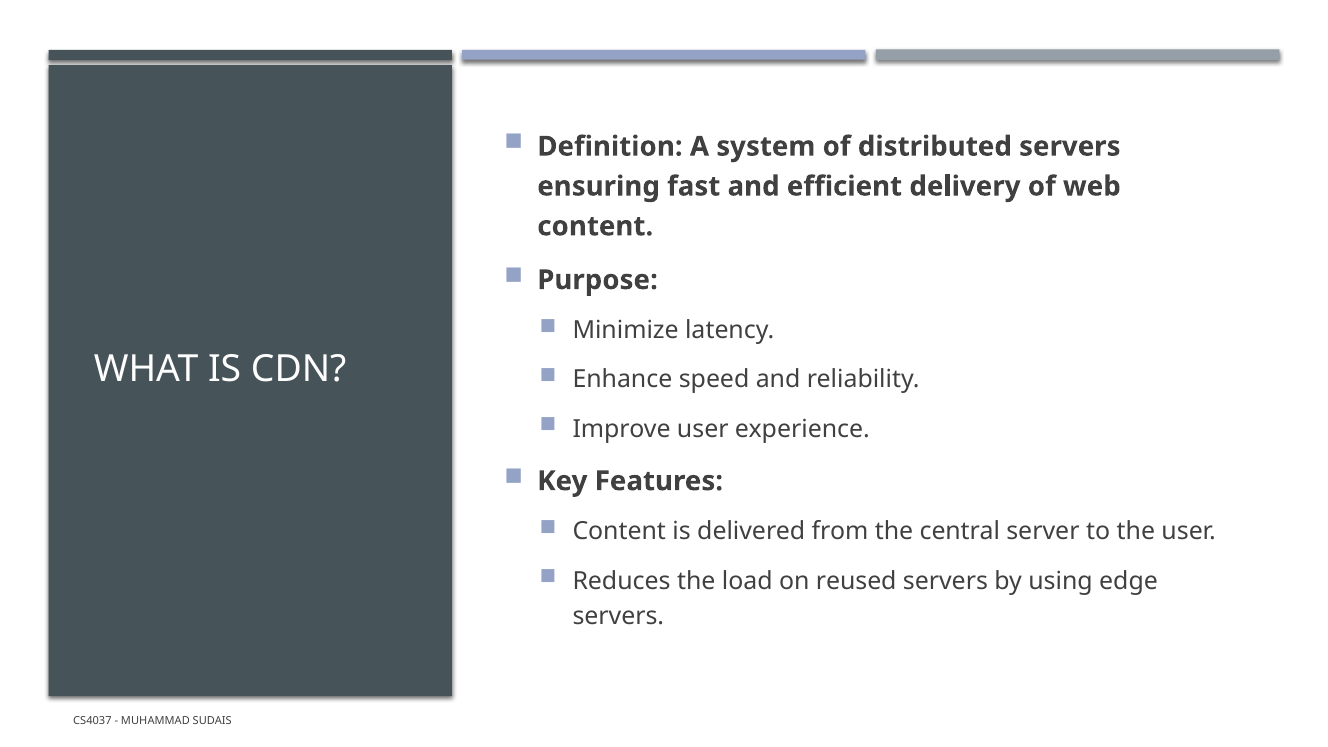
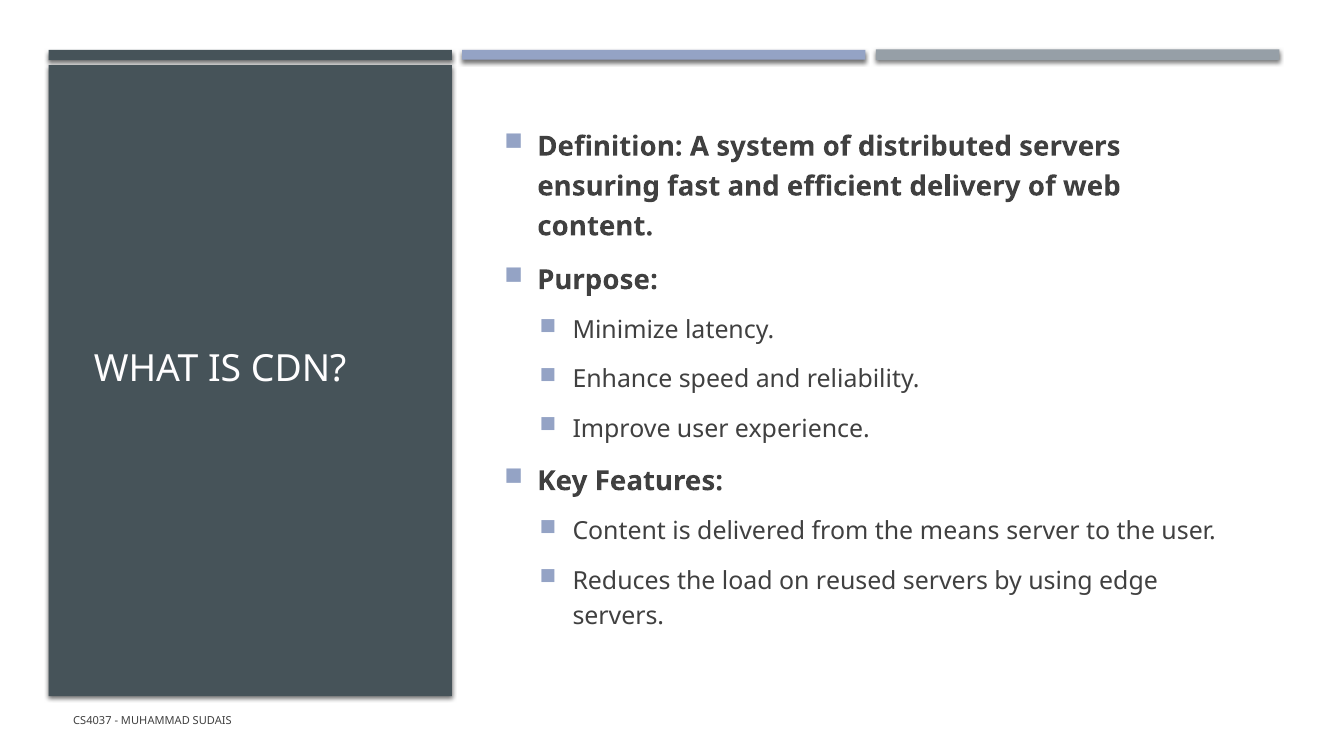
central: central -> means (960, 532)
